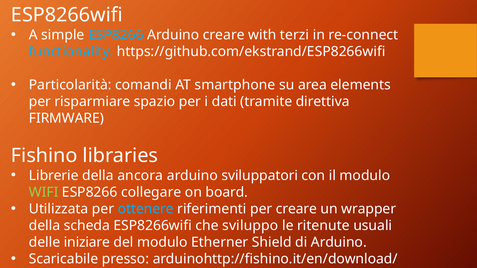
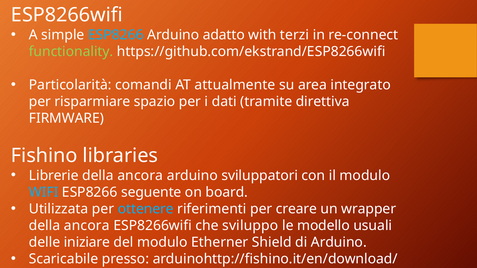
Arduino creare: creare -> adatto (224, 35)
functionality colour: light blue -> light green (71, 52)
smartphone: smartphone -> attualmente (235, 85)
elements: elements -> integrato (361, 85)
WIFI colour: light green -> light blue (44, 192)
collegare: collegare -> seguente (151, 192)
scheda: scheda -> ancora (87, 226)
ritenute: ritenute -> modello (324, 226)
